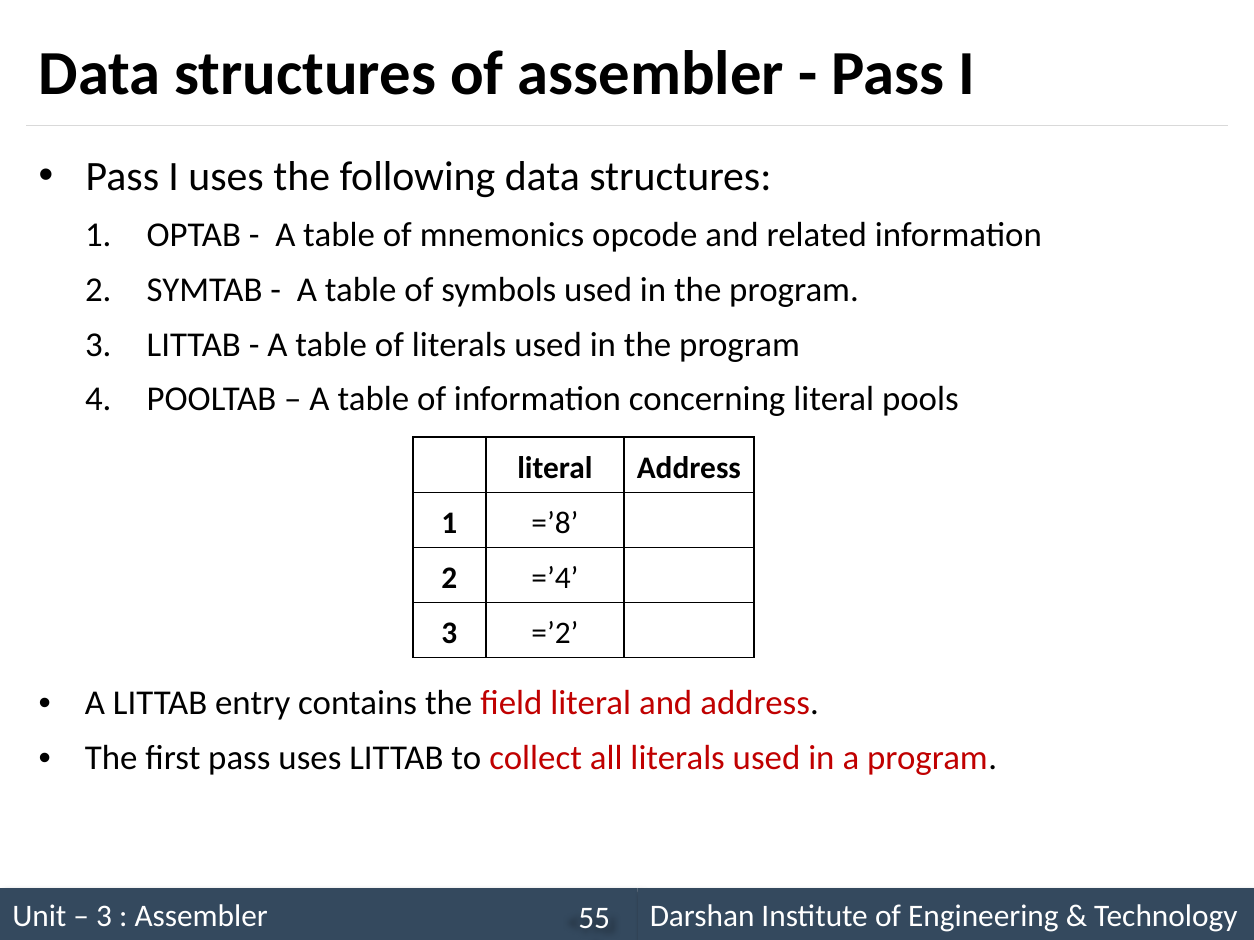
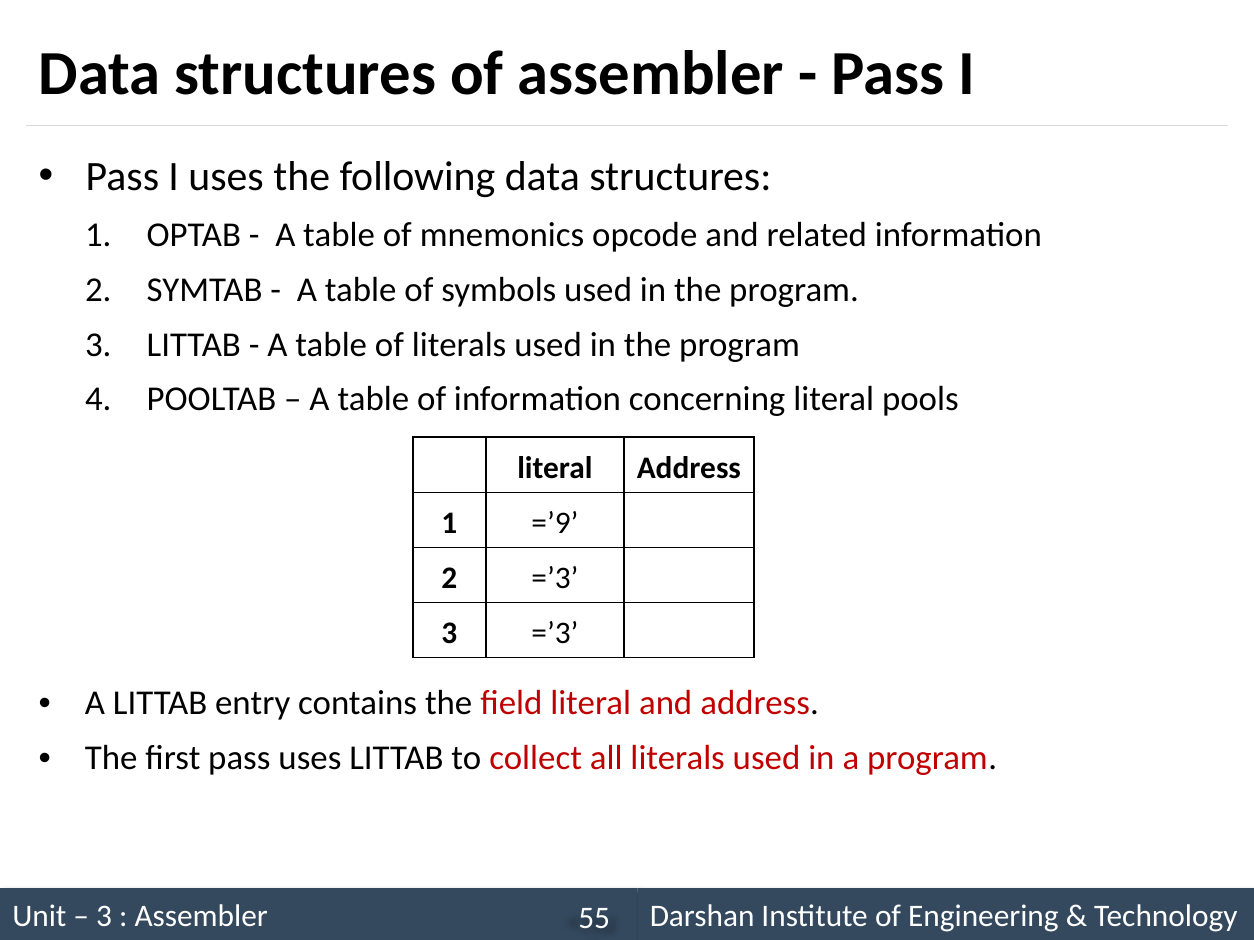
=’8: =’8 -> =’9 (555, 523)
2 =’4: =’4 -> =’3 (555, 579)
3 =’2: =’2 -> =’3 (555, 634)
